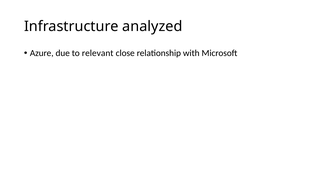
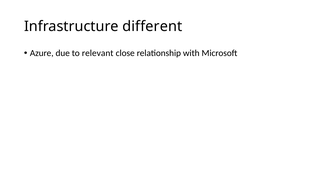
analyzed: analyzed -> different (152, 26)
